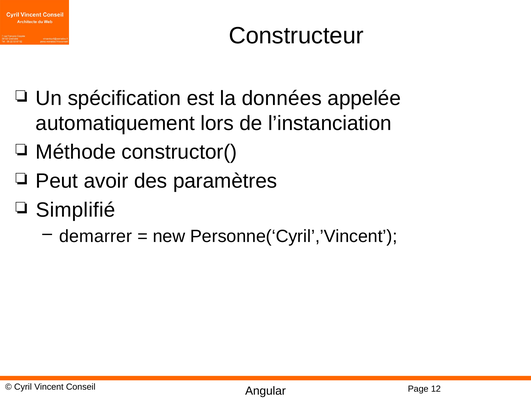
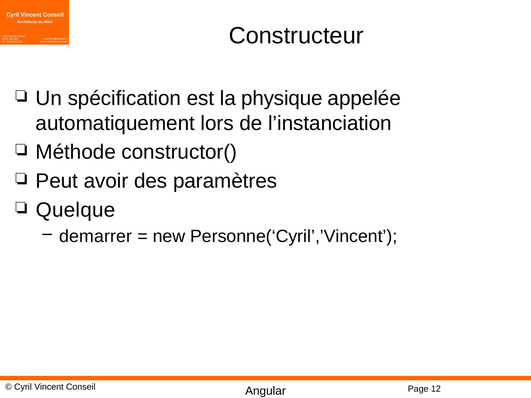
données: données -> physique (282, 99)
Simplifié: Simplifié -> Quelque (76, 210)
